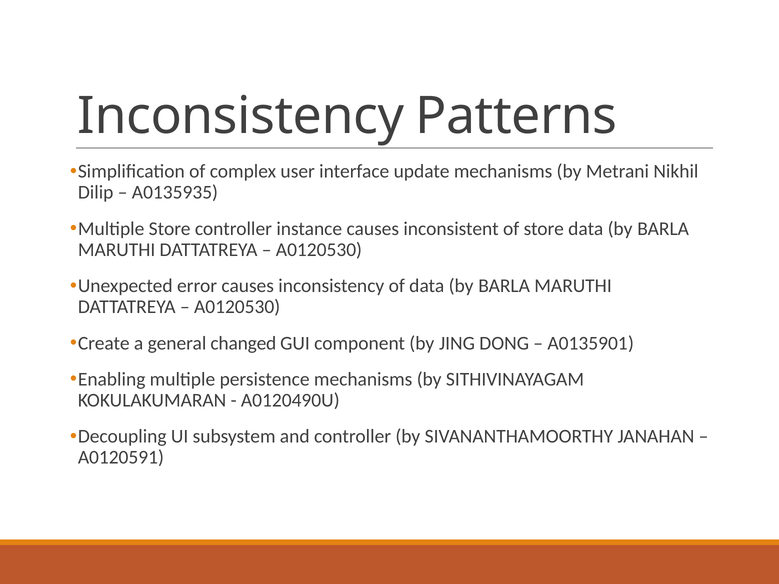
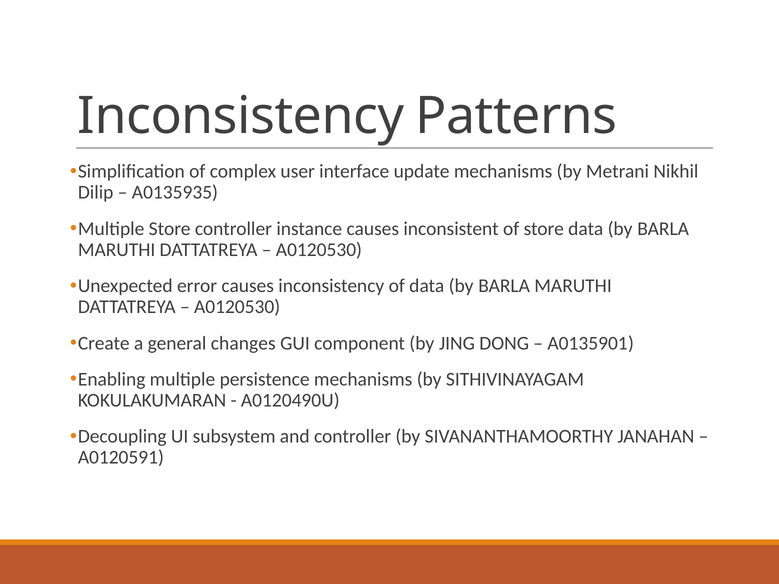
changed: changed -> changes (243, 343)
